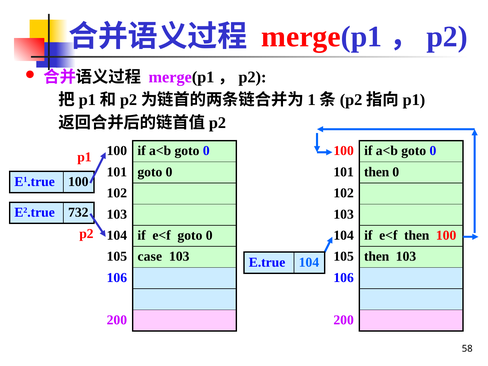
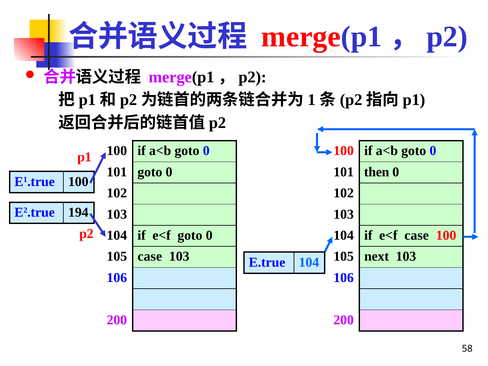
732: 732 -> 194 (78, 212)
e<f then: then -> case (417, 235)
105 then: then -> next (377, 256)
